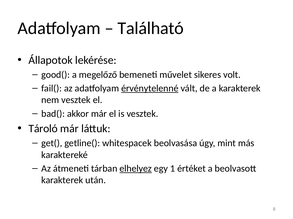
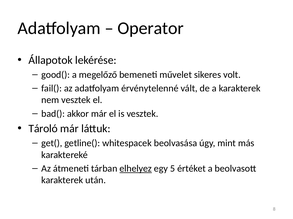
Található: Található -> Operator (151, 28)
érvénytelenné underline: present -> none (150, 89)
1: 1 -> 5 (173, 169)
